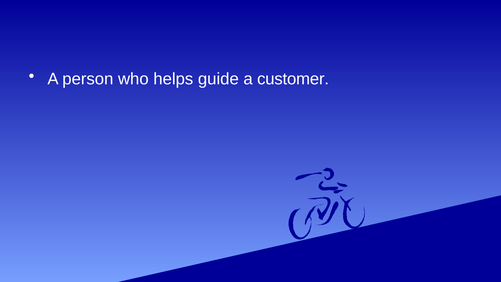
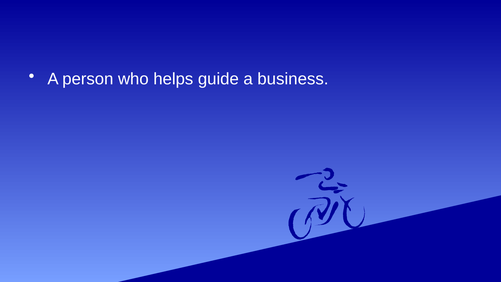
customer: customer -> business (293, 79)
